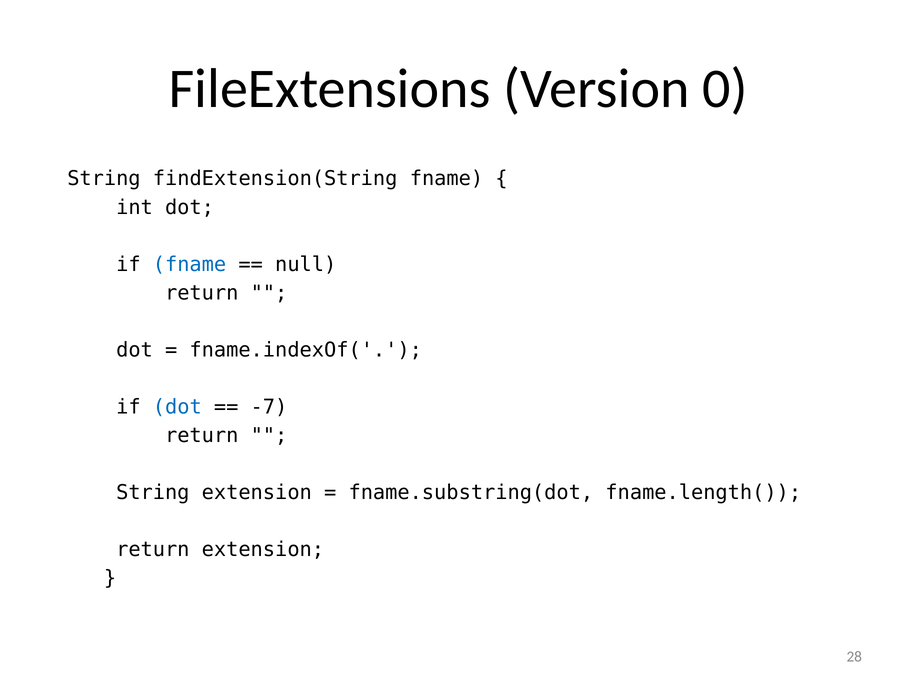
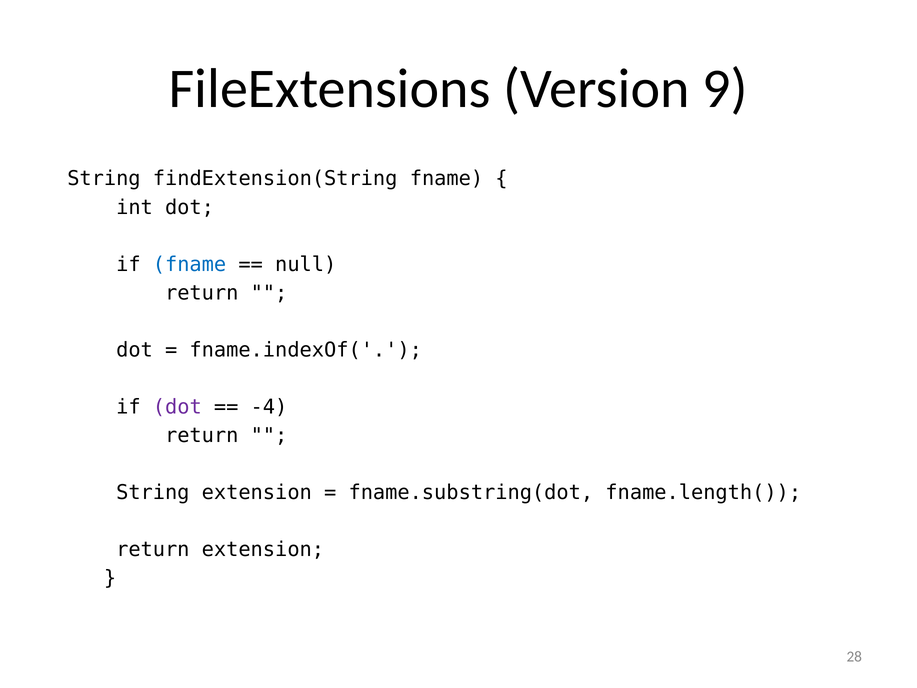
0: 0 -> 9 (725, 89)
dot colour: blue -> purple (177, 407)
-7: -7 -> -4 (269, 407)
